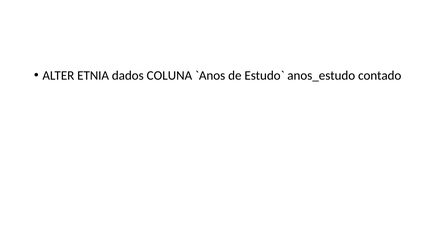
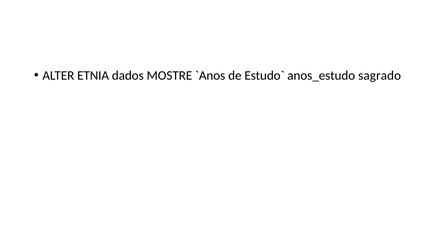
COLUNA: COLUNA -> MOSTRE (169, 76)
contado: contado -> sagrado (380, 76)
